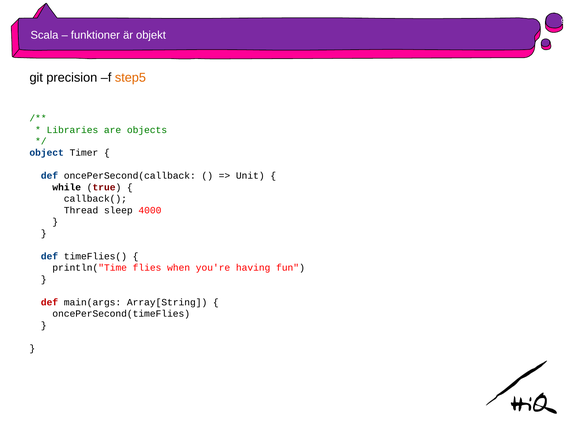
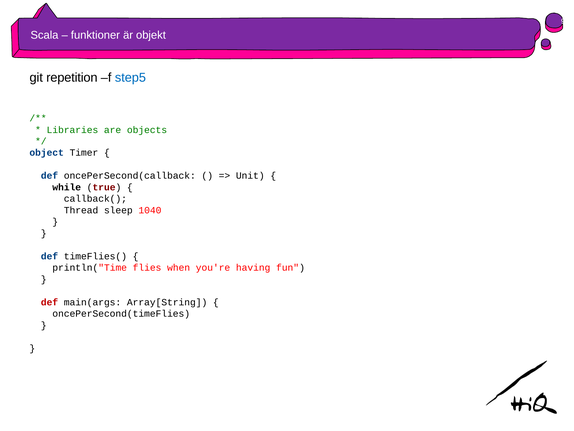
precision: precision -> repetition (72, 77)
step5 colour: orange -> blue (130, 77)
4000: 4000 -> 1040 (150, 210)
